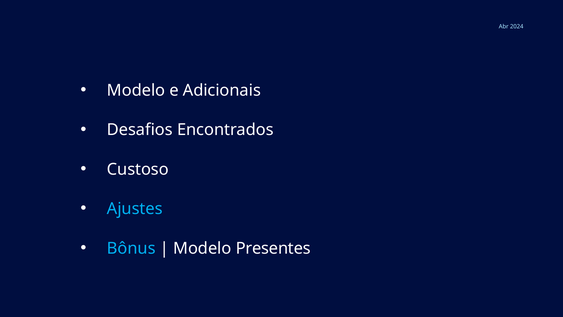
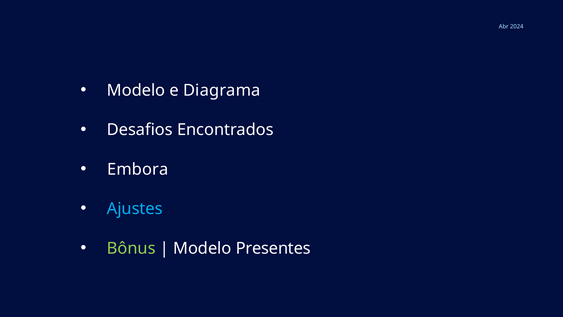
Adicionais: Adicionais -> Diagrama (222, 90)
Custoso: Custoso -> Embora (138, 169)
Bônus colour: light blue -> light green (131, 248)
